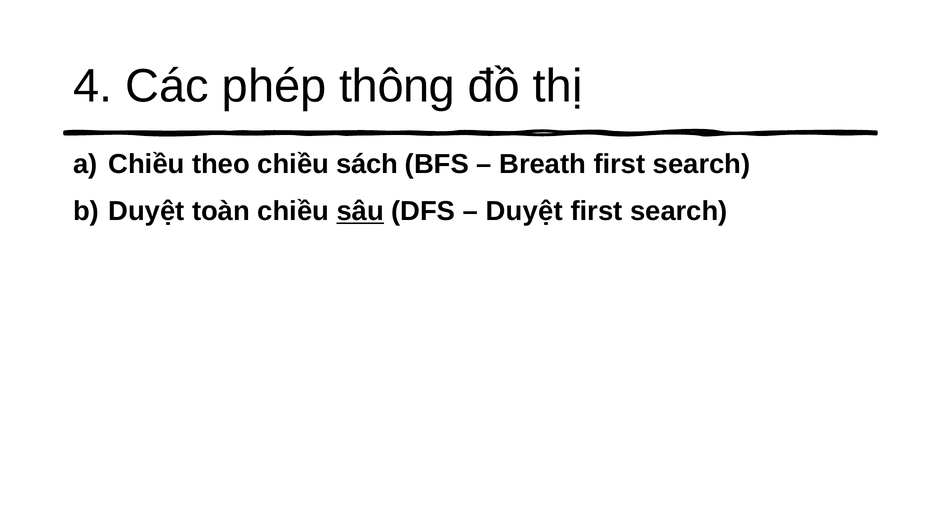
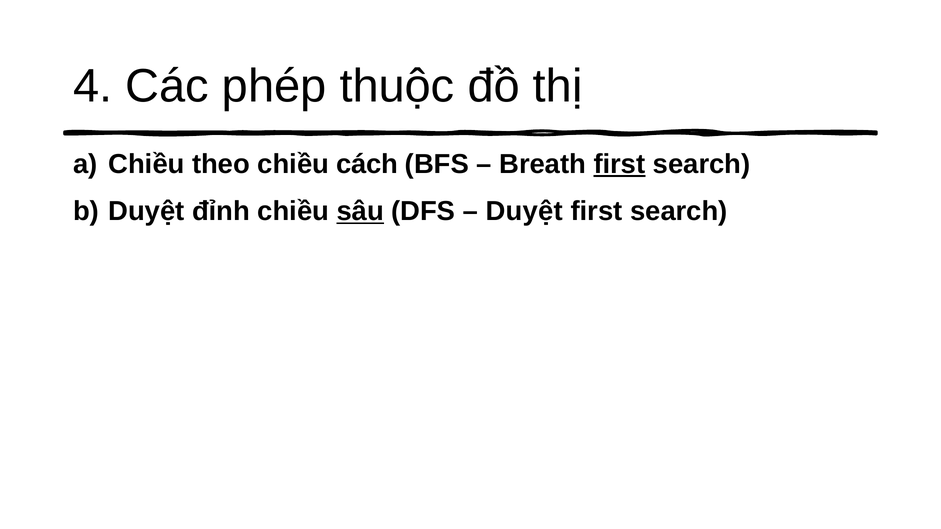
thông: thông -> thuộc (397, 86)
sách: sách -> cách (367, 164)
first underline: none -> present (619, 164)
toàn: toàn -> đỉnh (221, 212)
